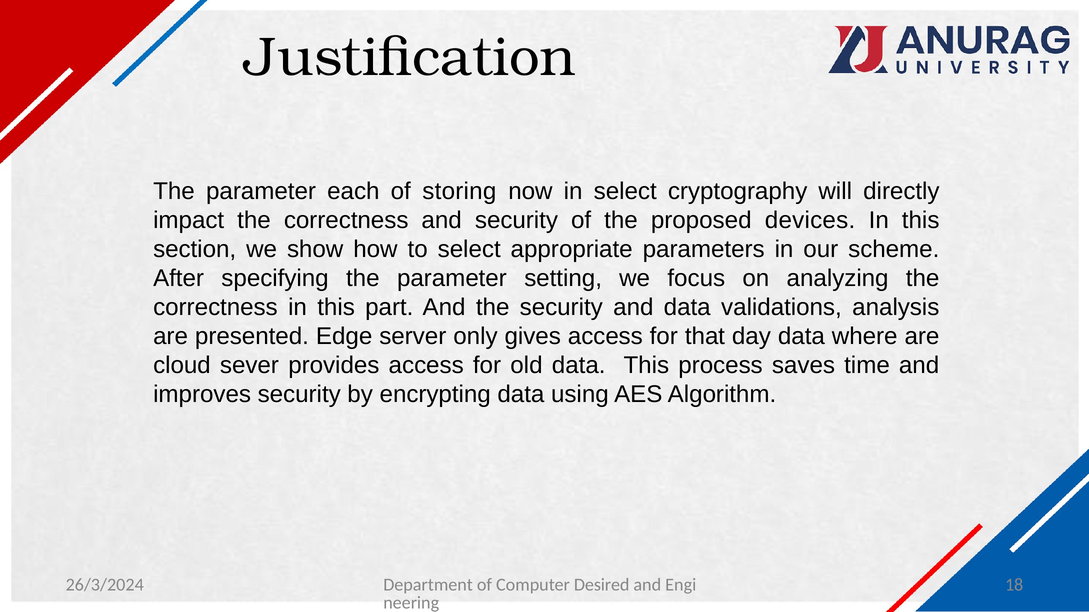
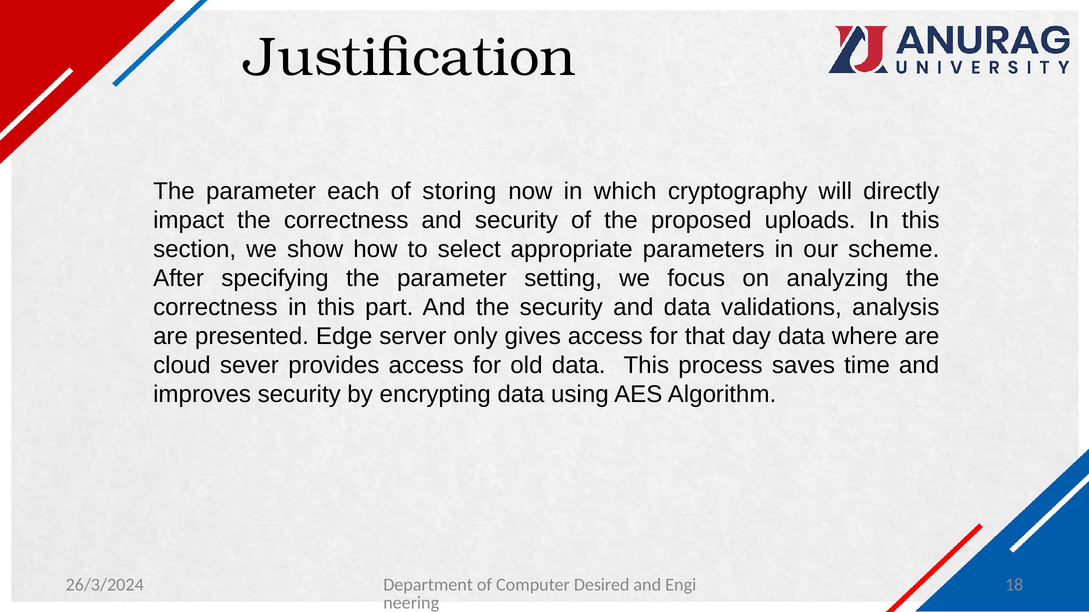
in select: select -> which (625, 192)
devices: devices -> uploads (810, 221)
